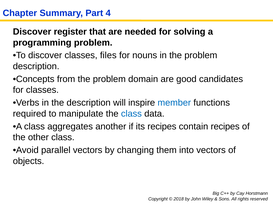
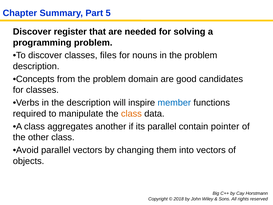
4: 4 -> 5 (108, 13)
class colour: blue -> orange (131, 114)
its recipes: recipes -> parallel (162, 126)
contain recipes: recipes -> pointer (225, 126)
